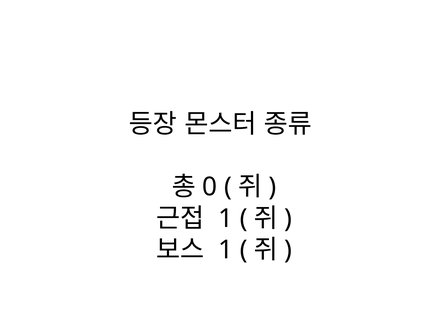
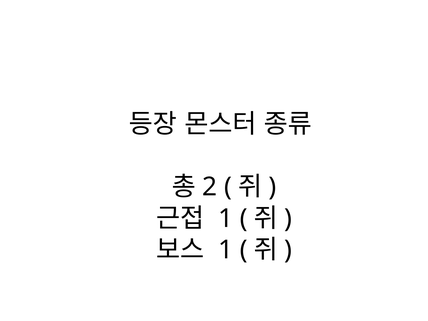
0: 0 -> 2 (210, 187)
